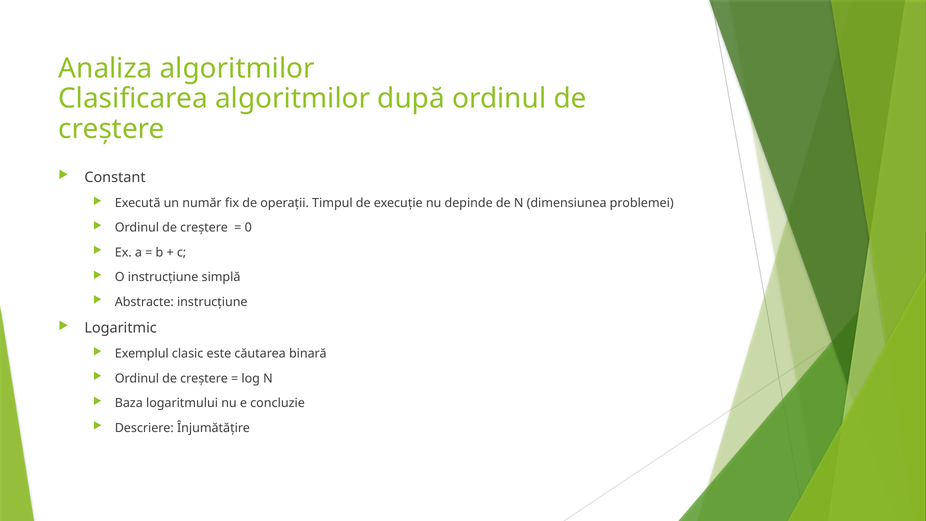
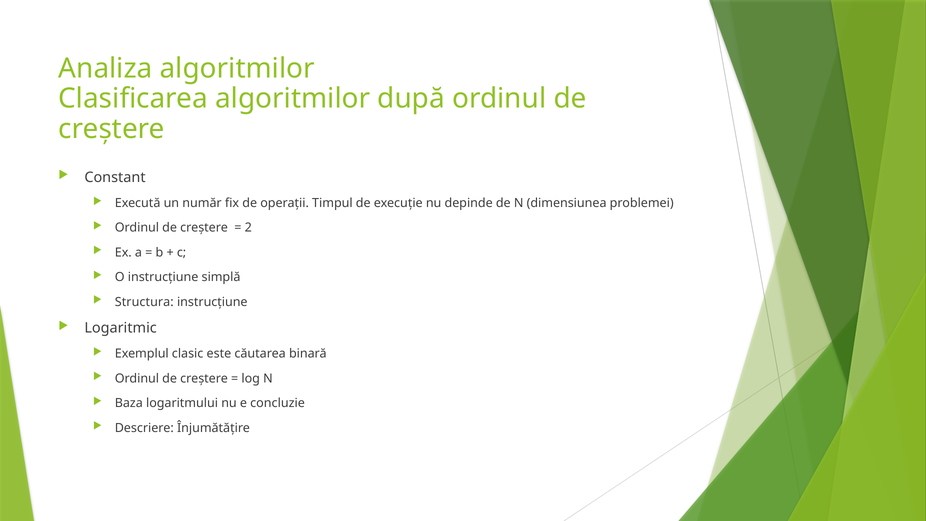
0: 0 -> 2 (248, 228)
Abstracte: Abstracte -> Structura (144, 302)
